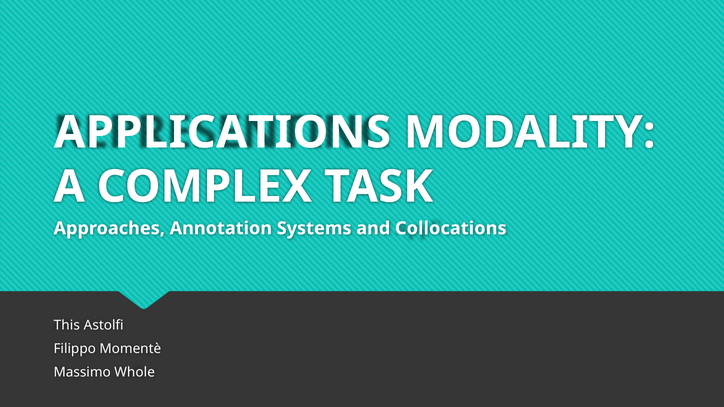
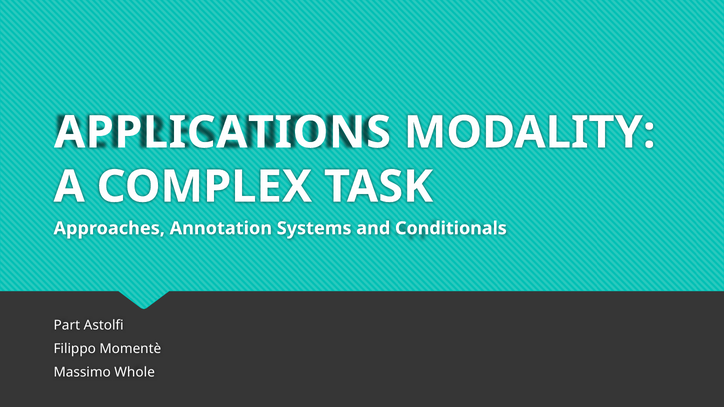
Collocations: Collocations -> Conditionals (451, 228)
This: This -> Part (67, 325)
